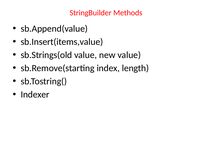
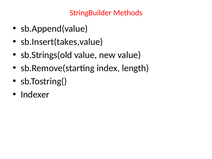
sb.Insert(items,value: sb.Insert(items,value -> sb.Insert(takes,value (62, 42)
